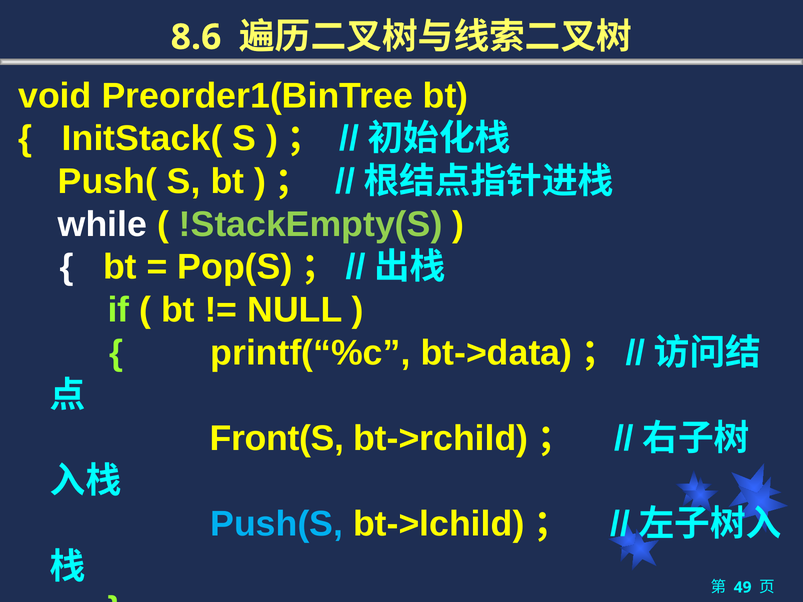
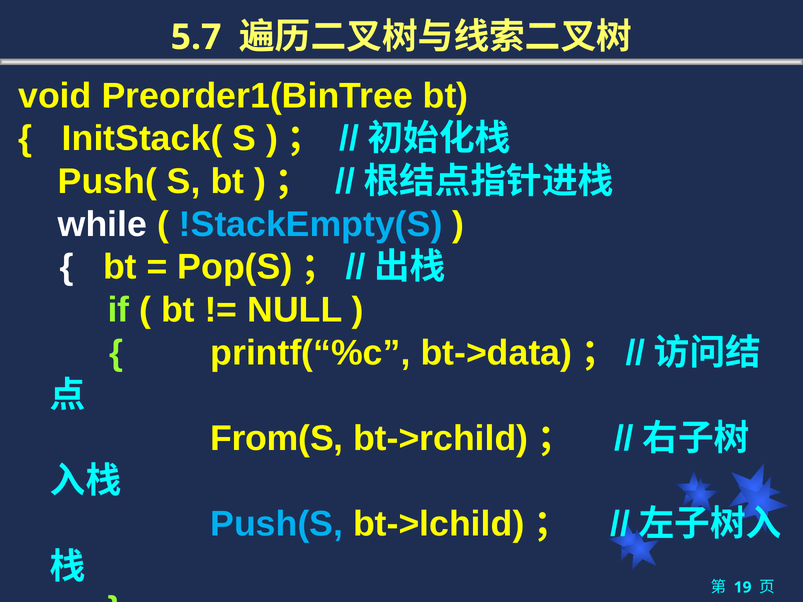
8.6: 8.6 -> 5.7 (196, 37)
!StackEmpty(S colour: light green -> light blue (311, 224)
Front(S: Front(S -> From(S (277, 439)
49: 49 -> 19 (743, 588)
